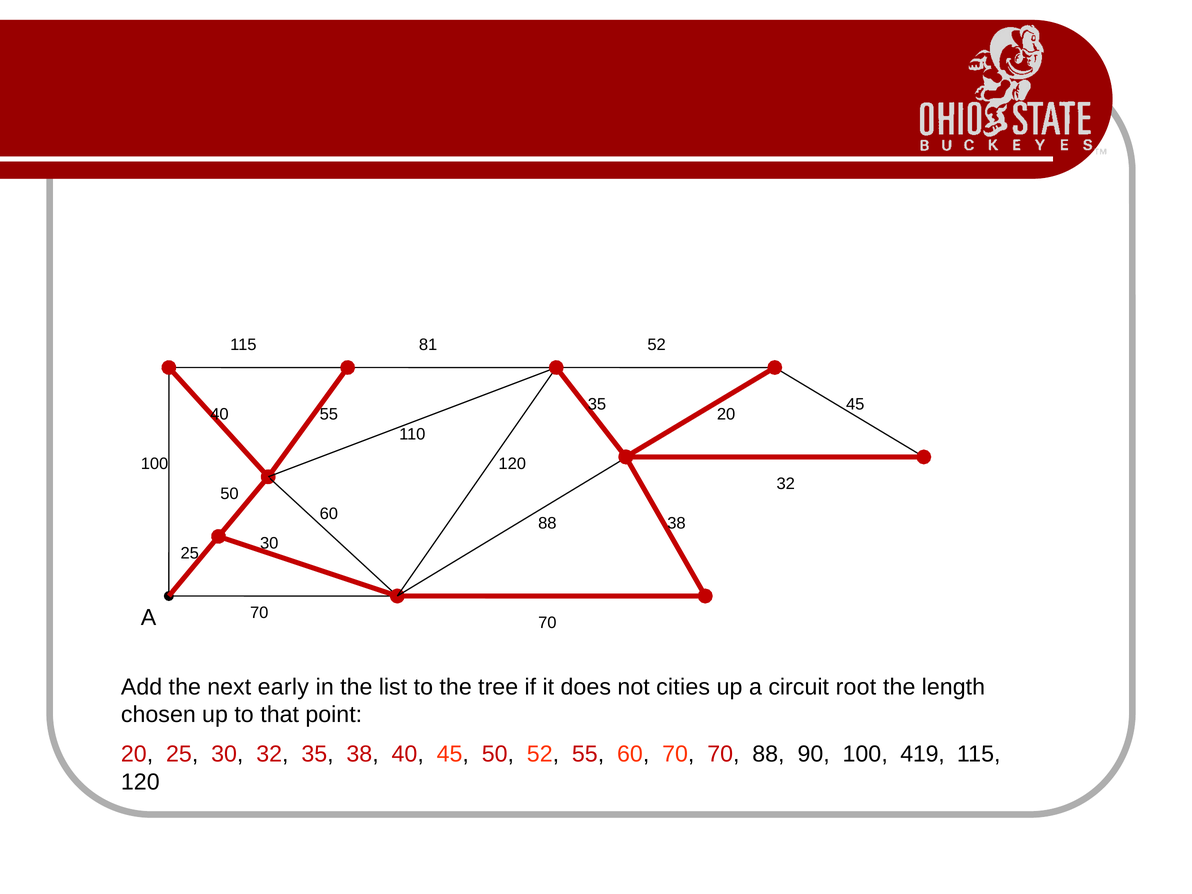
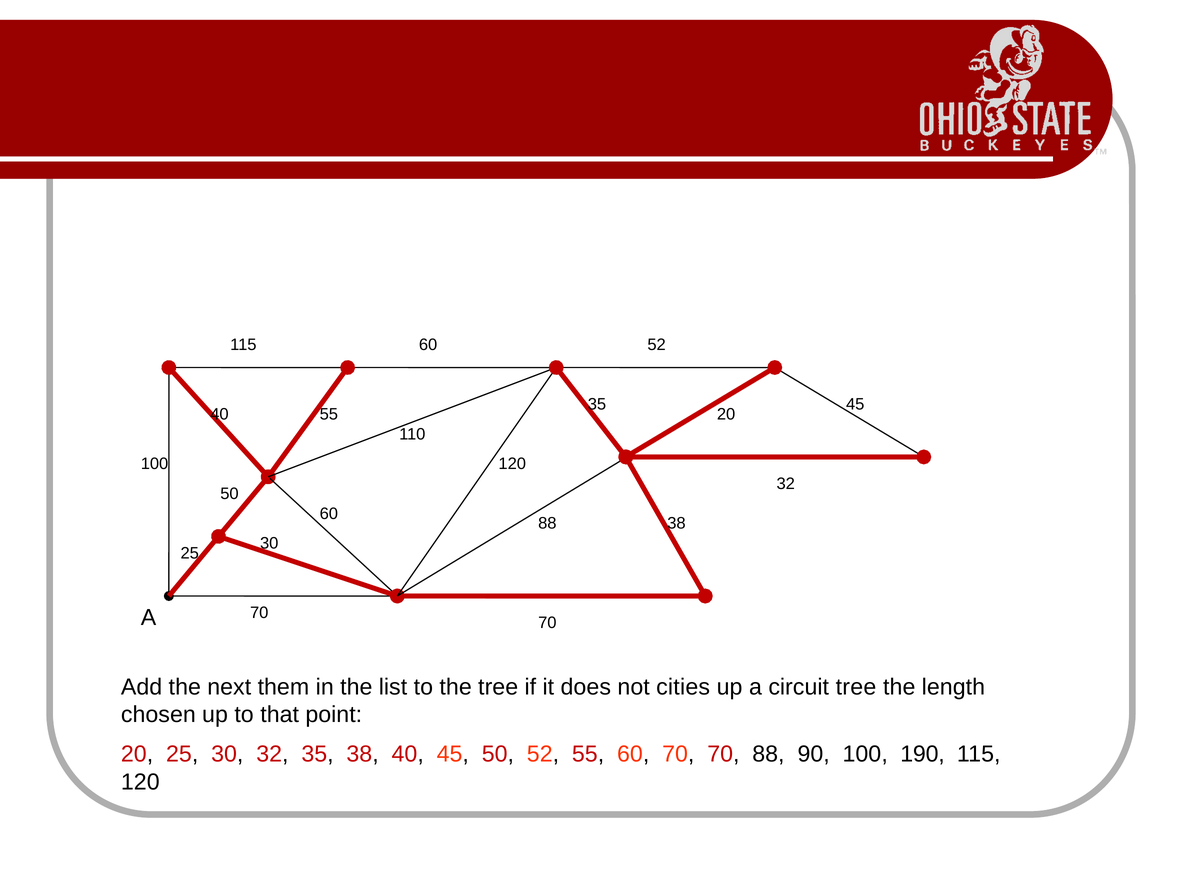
115 81: 81 -> 60 (428, 345)
early: early -> them (283, 687)
circuit root: root -> tree (856, 687)
419: 419 -> 190 (923, 754)
